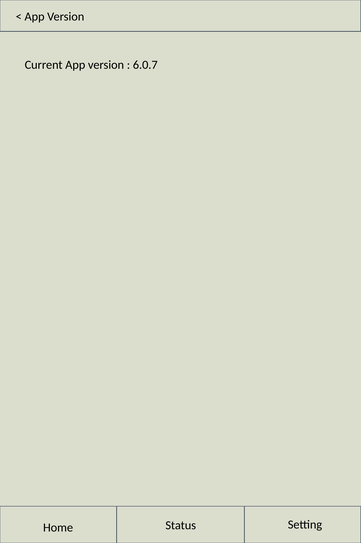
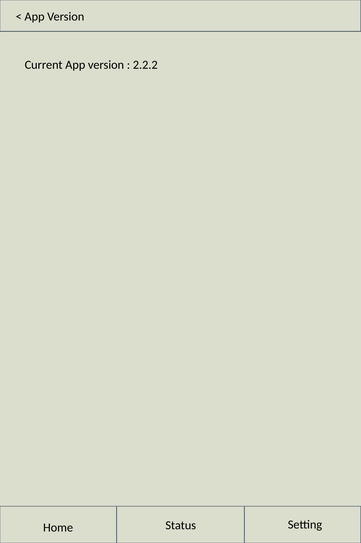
6.0.7: 6.0.7 -> 2.2.2 (145, 65)
